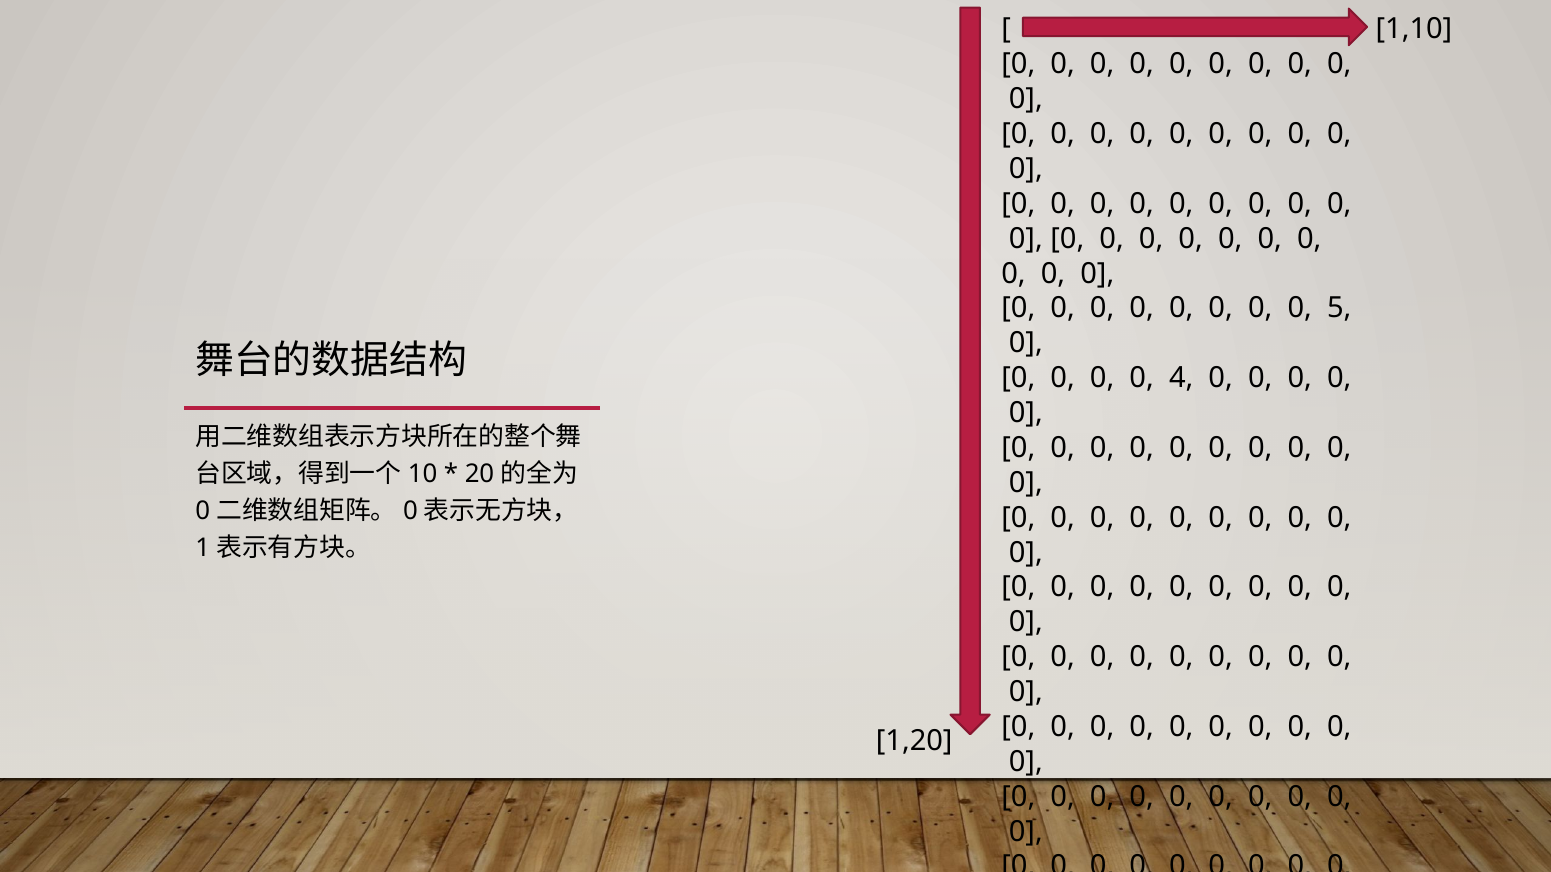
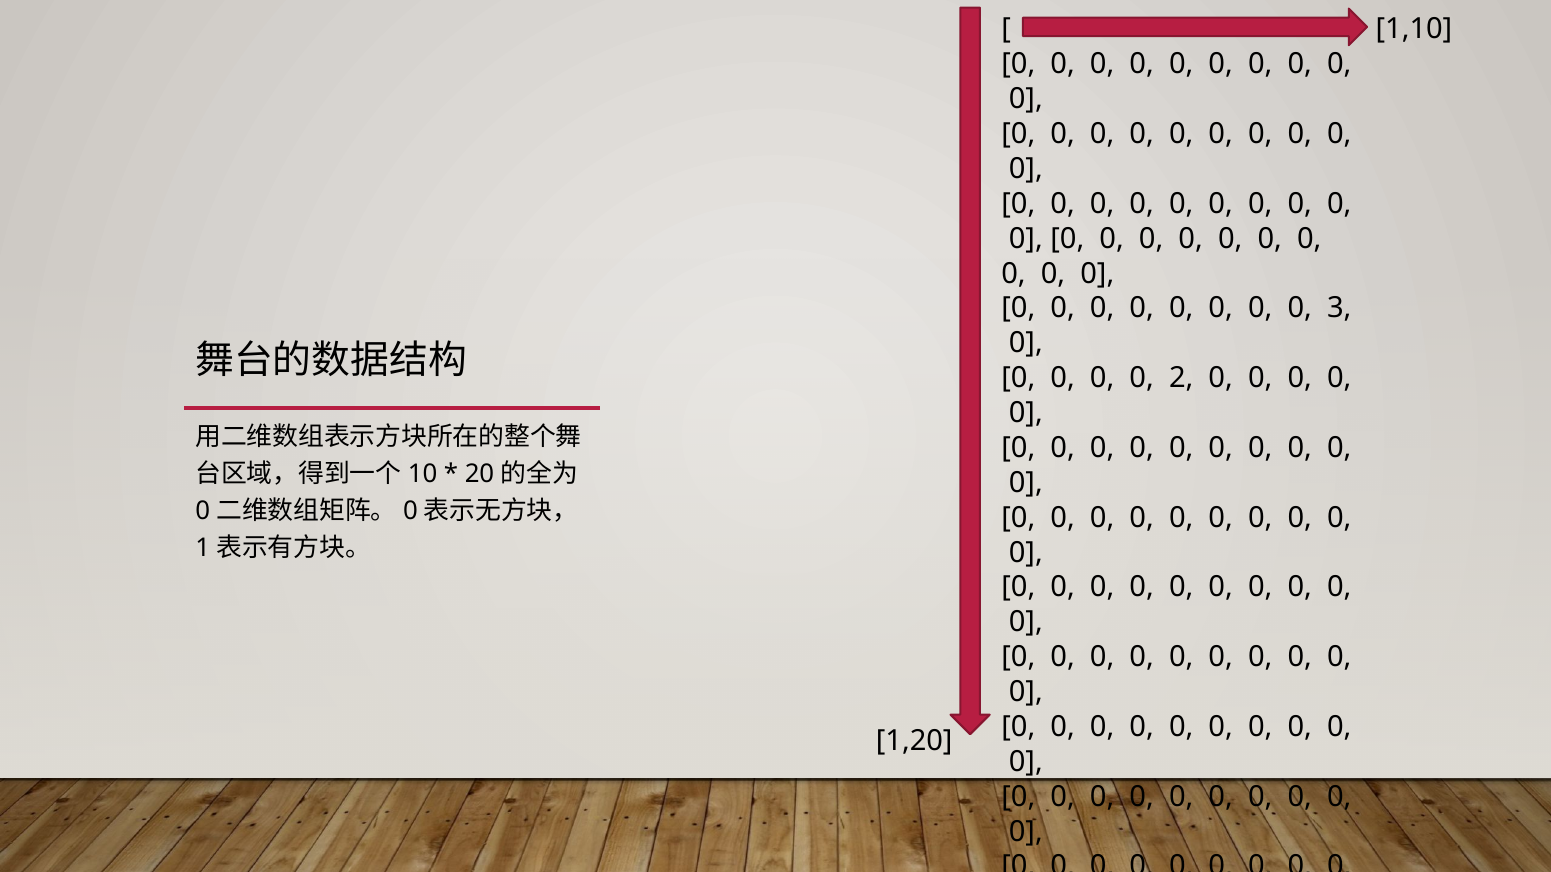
5: 5 -> 3 (1339, 308)
4: 4 -> 2 (1181, 378)
